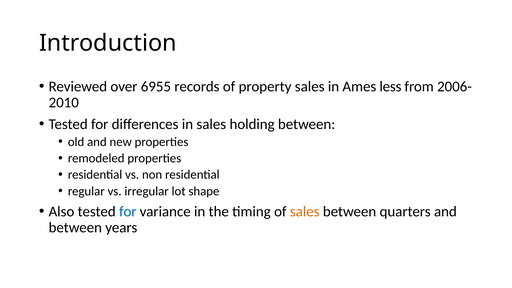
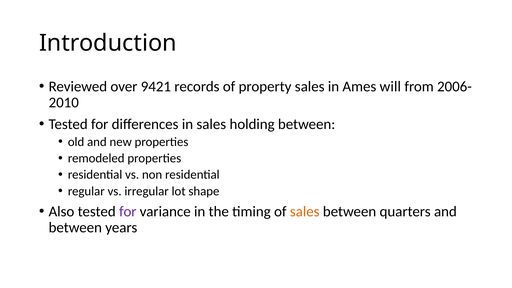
6955: 6955 -> 9421 (156, 87)
less: less -> will (390, 87)
for colour: blue -> purple (128, 212)
